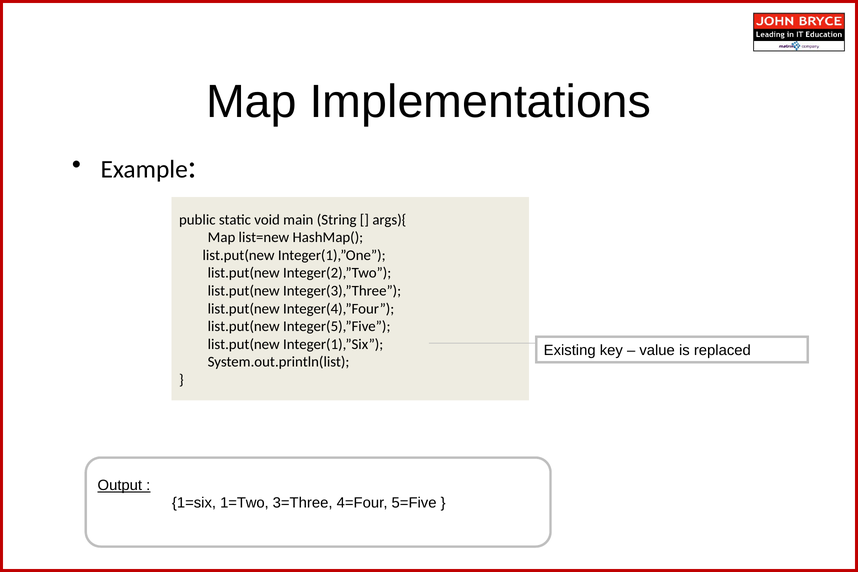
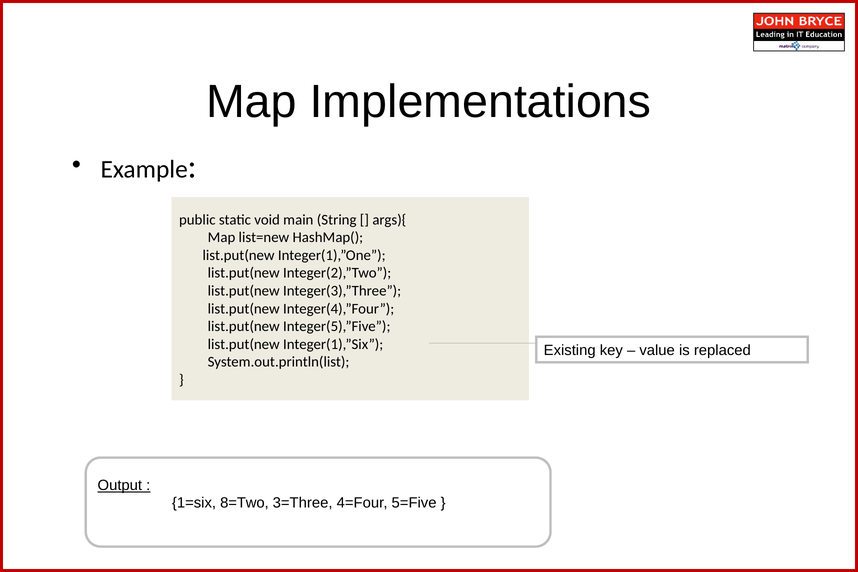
1=Two: 1=Two -> 8=Two (244, 503)
